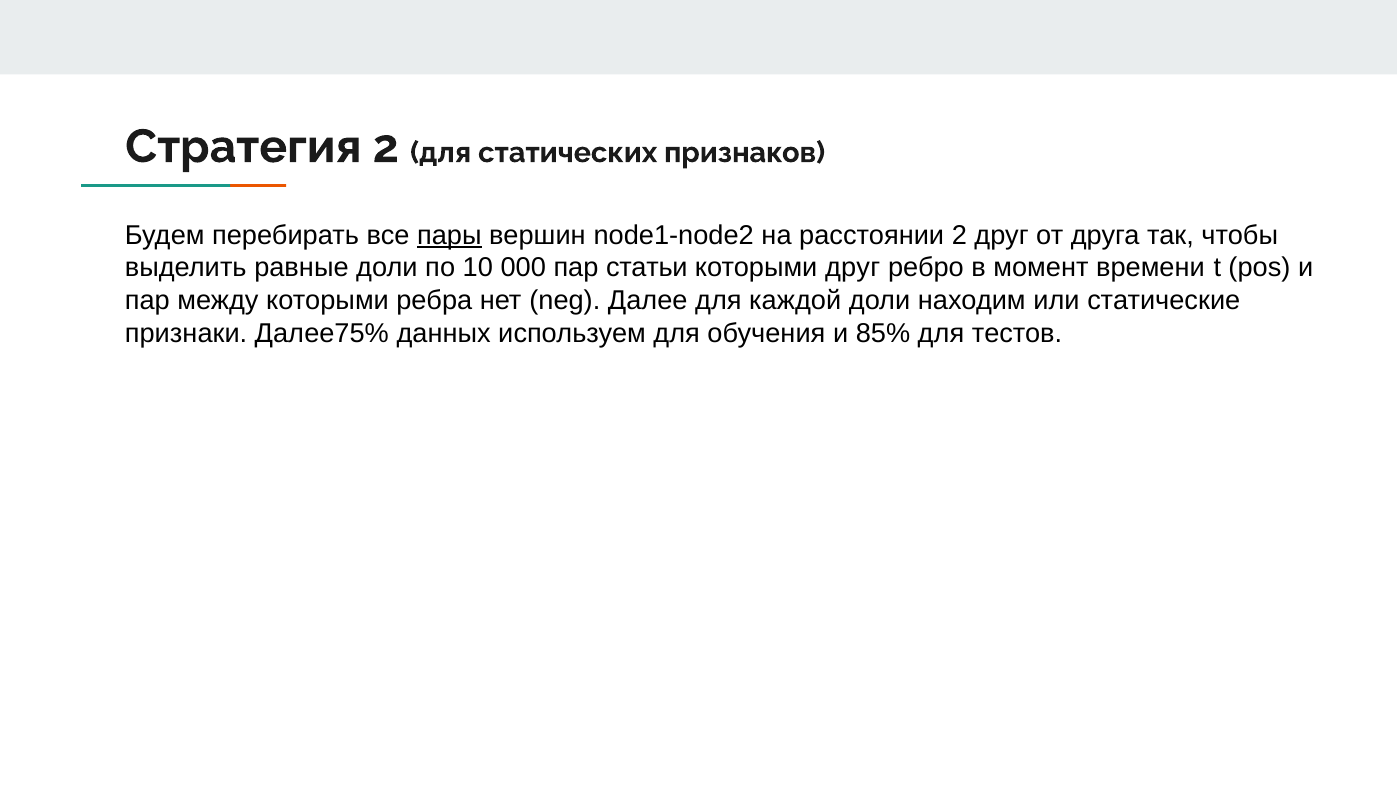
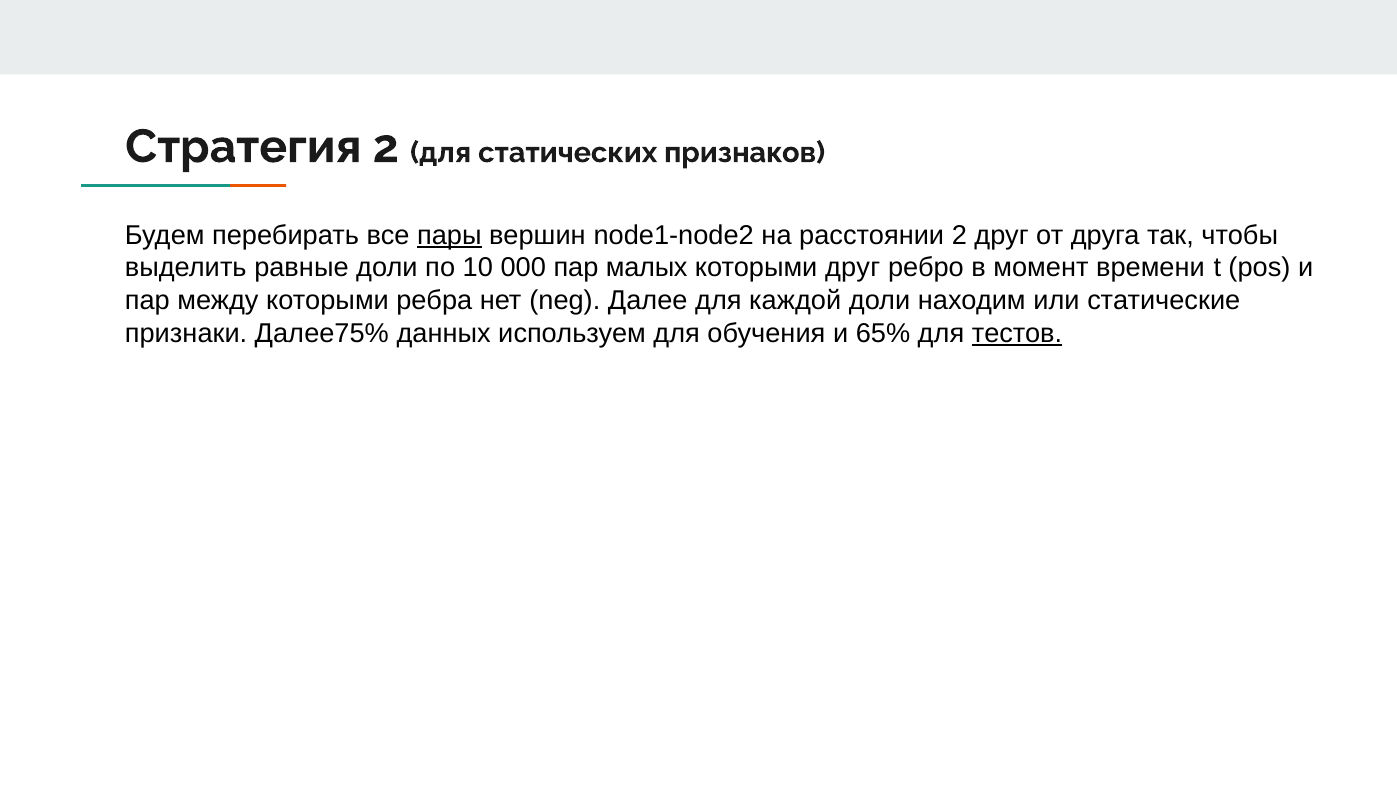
статьи: статьи -> малых (647, 268)
85%: 85% -> 65% (883, 333)
тестов underline: none -> present (1017, 333)
